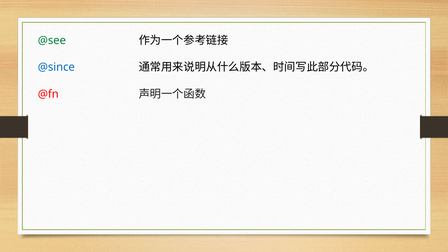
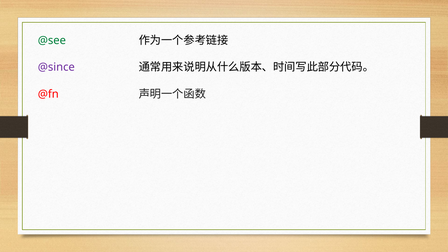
@since colour: blue -> purple (56, 67)
